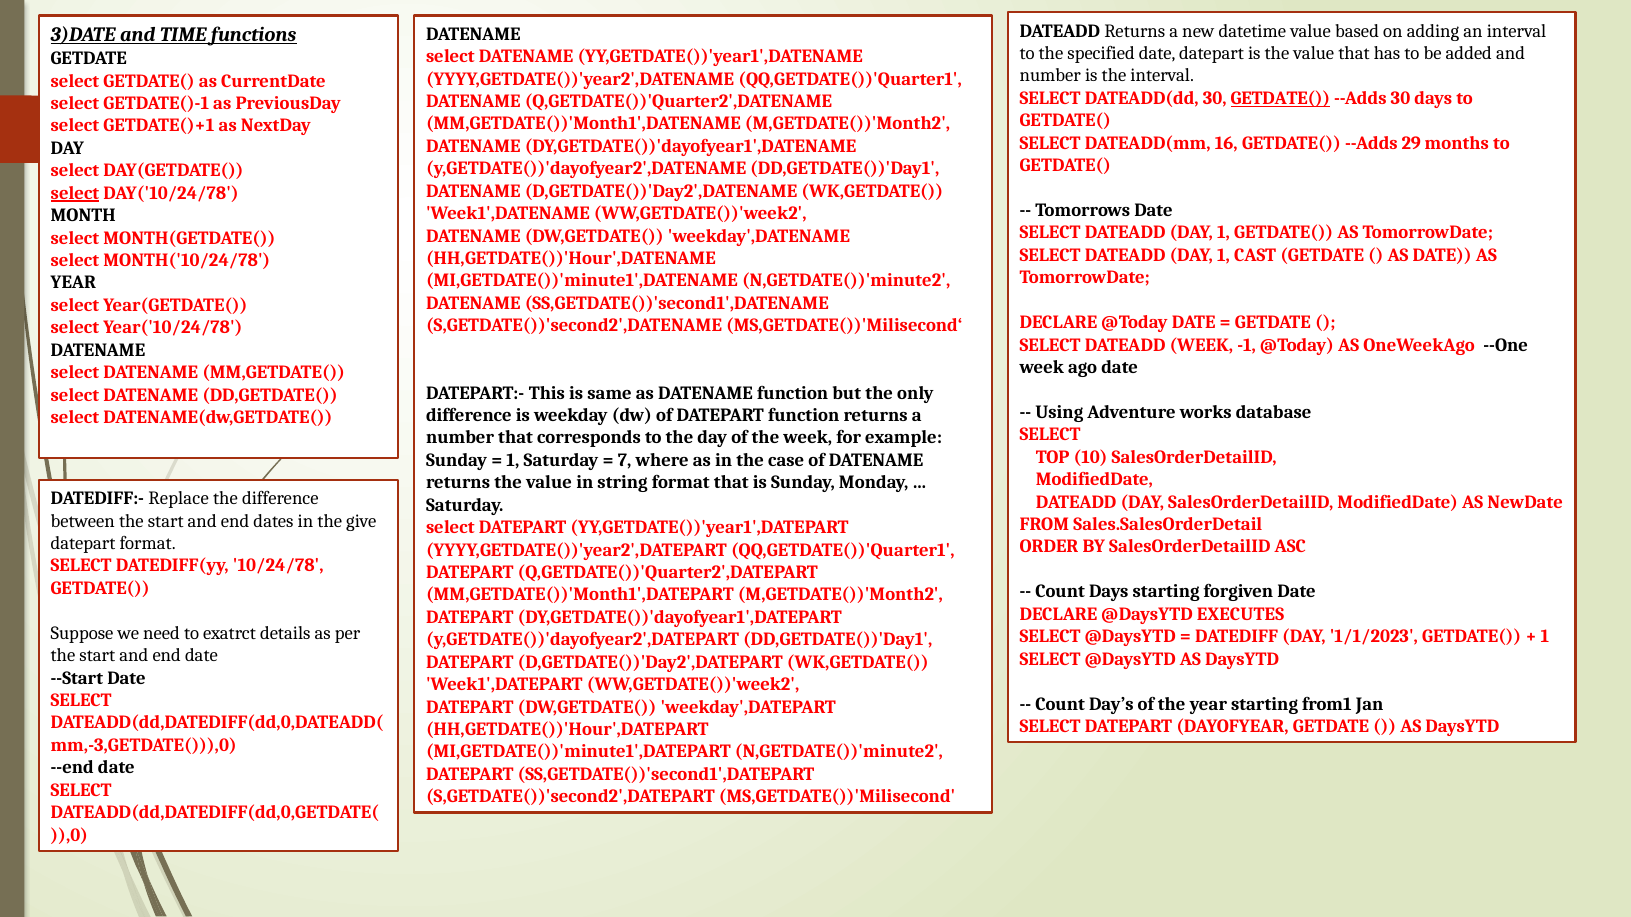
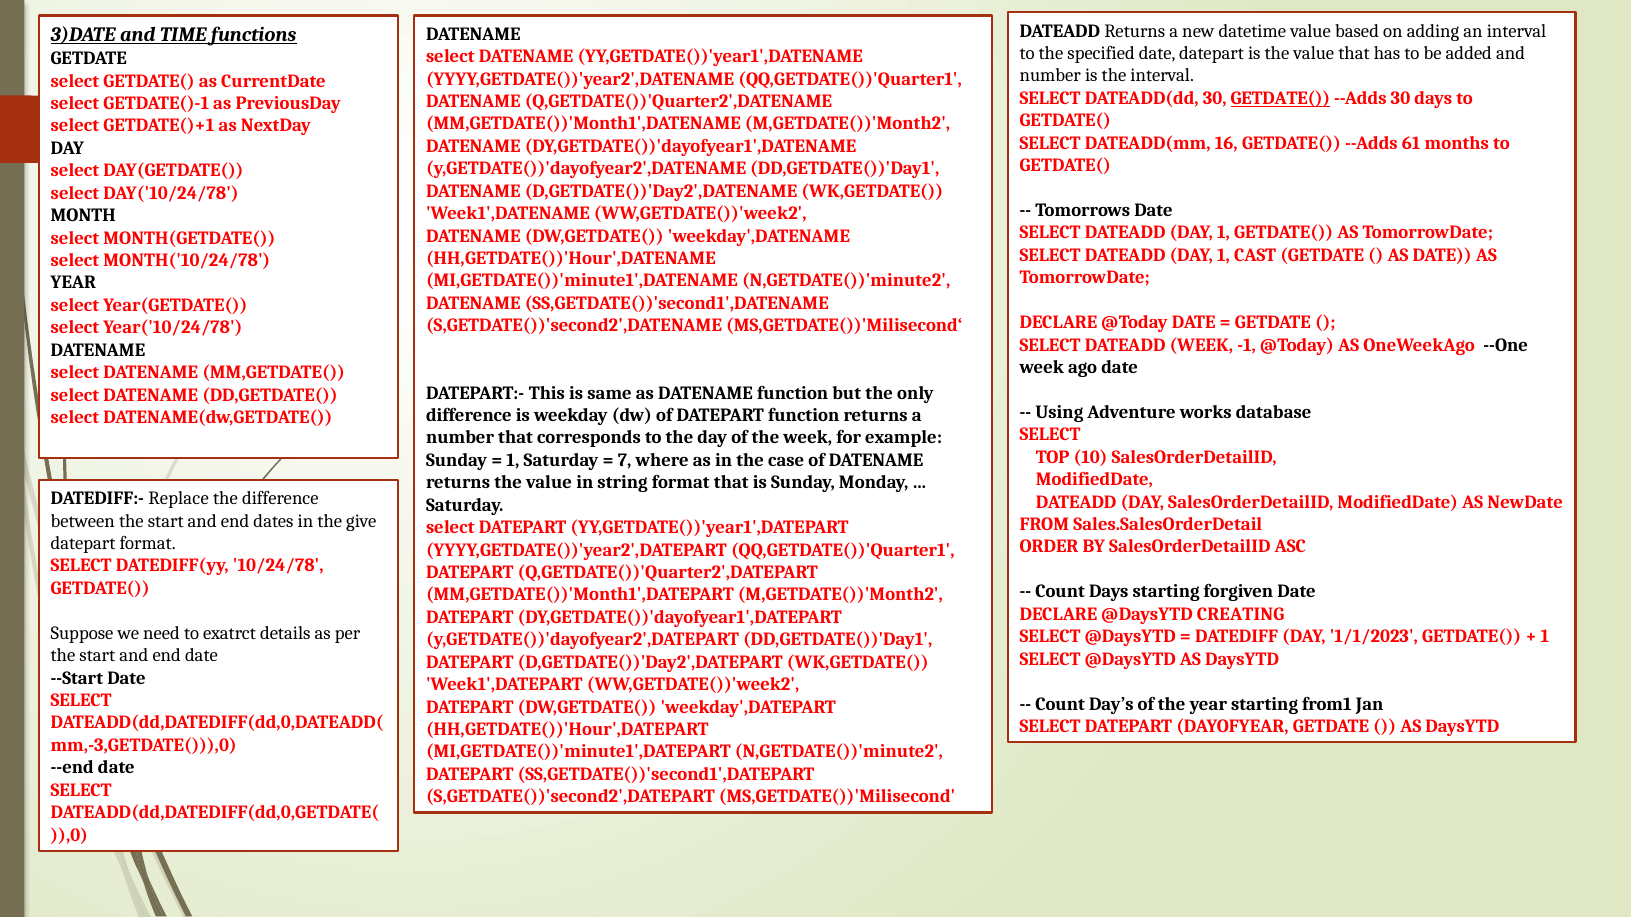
29: 29 -> 61 (1411, 143)
select underline: present -> none (75, 193)
EXECUTES: EXECUTES -> CREATING (1241, 614)
